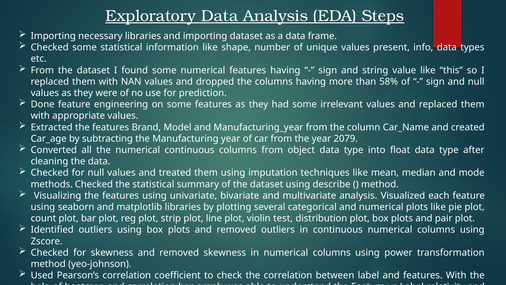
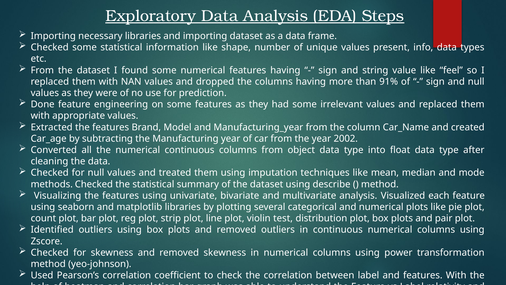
this: this -> feel (451, 70)
58%: 58% -> 91% (389, 82)
2079: 2079 -> 2002 (346, 138)
